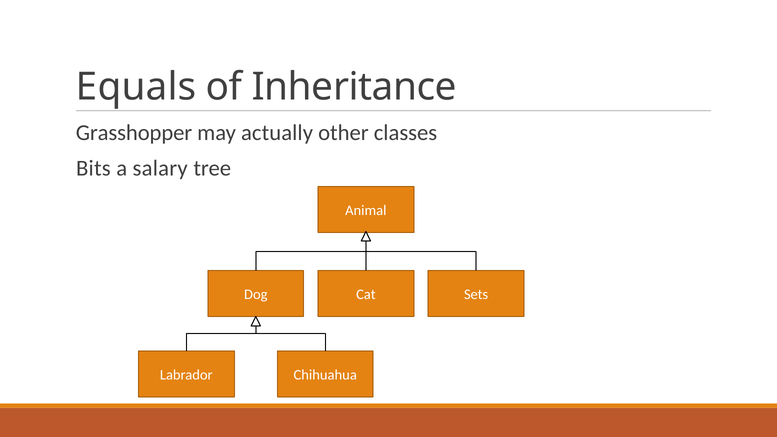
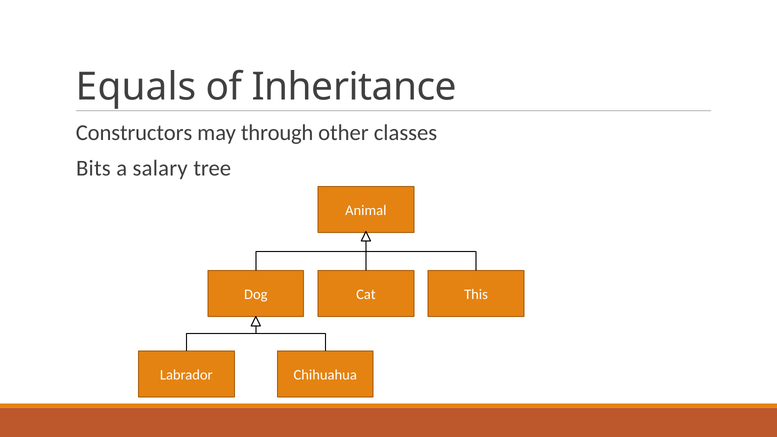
Grasshopper: Grasshopper -> Constructors (134, 133)
actually: actually -> through (277, 133)
Sets: Sets -> This (476, 295)
